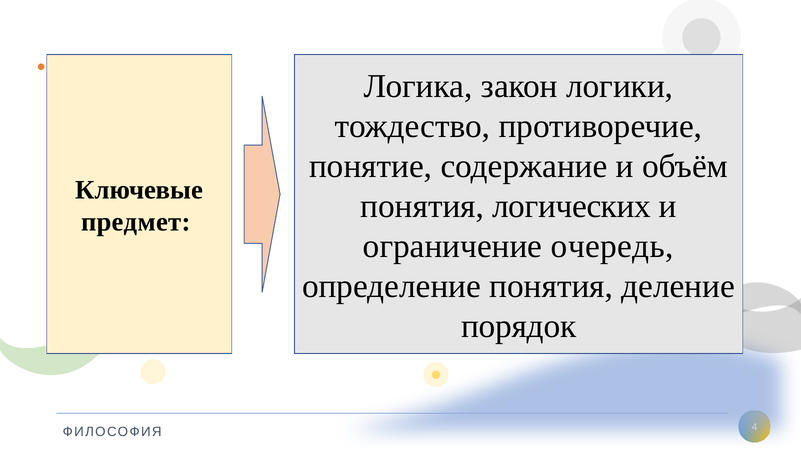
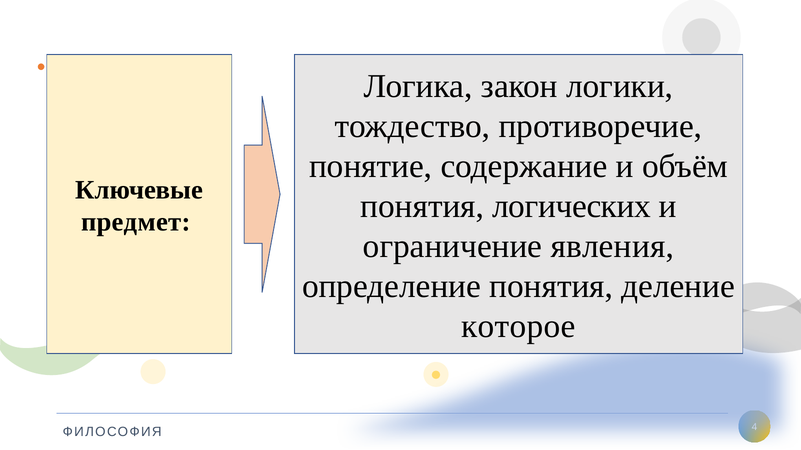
очередь: очередь -> явления (612, 247)
порядок: порядок -> которое (519, 327)
